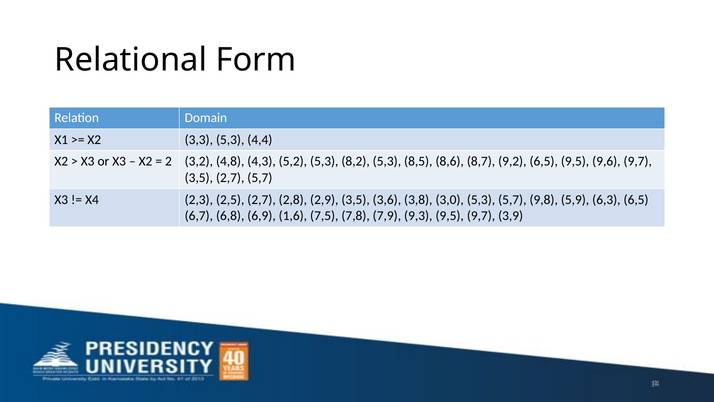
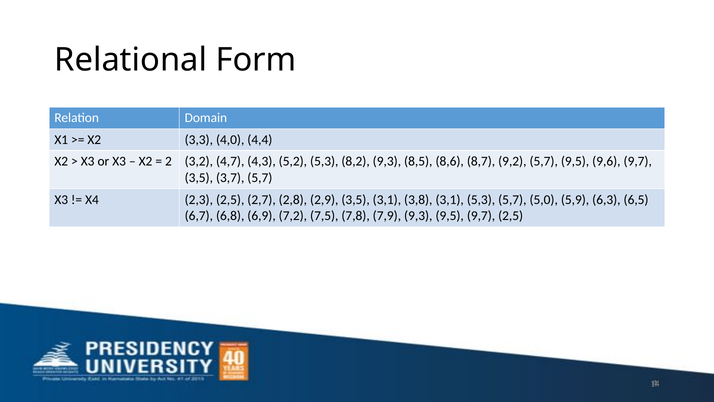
3,3 5,3: 5,3 -> 4,0 (230, 140)
4,8: 4,8 -> 4,7 (230, 161)
8,2 5,3: 5,3 -> 9,3 (387, 161)
9,2 6,5: 6,5 -> 5,7 (544, 161)
3,5 2,7: 2,7 -> 3,7 (230, 178)
3,5 3,6: 3,6 -> 3,1 (387, 199)
3,8 3,0: 3,0 -> 3,1 (450, 199)
9,8: 9,8 -> 5,0 (544, 199)
1,6: 1,6 -> 7,2 (293, 216)
9,7 3,9: 3,9 -> 2,5 (511, 216)
